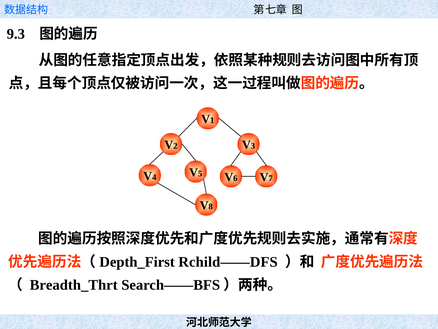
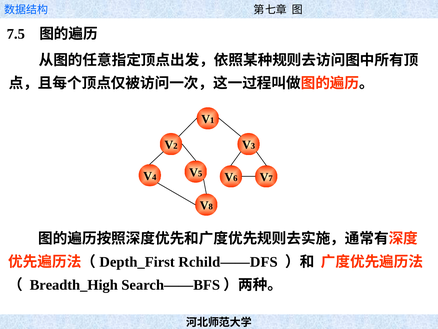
9.3: 9.3 -> 7.5 (16, 34)
Breadth_Thrt: Breadth_Thrt -> Breadth_High (74, 285)
